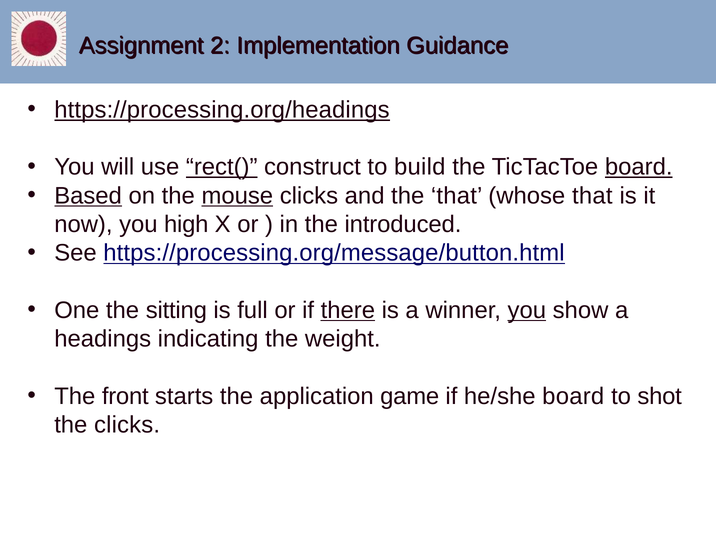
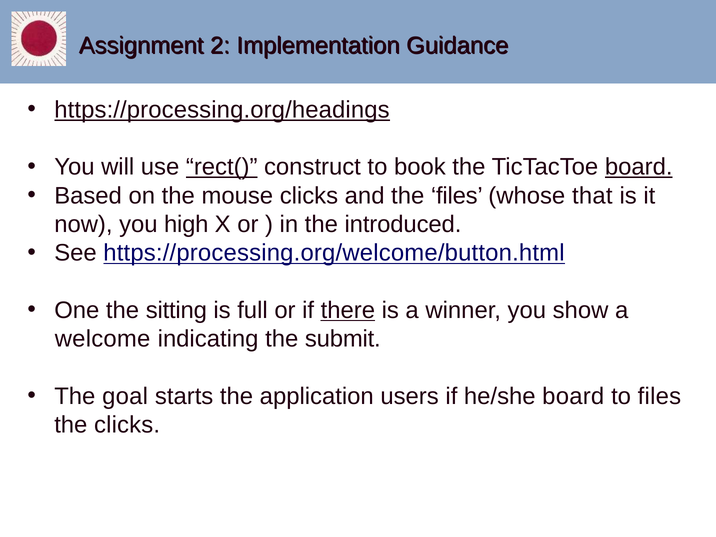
build: build -> book (420, 167)
Based underline: present -> none (88, 196)
mouse underline: present -> none (237, 196)
the that: that -> files (457, 196)
https://processing.org/message/button.html: https://processing.org/message/button.html -> https://processing.org/welcome/button.html (334, 253)
you underline: present -> none (527, 310)
headings: headings -> welcome (103, 339)
weight: weight -> submit (343, 339)
front: front -> goal (125, 396)
game: game -> users (410, 396)
to shot: shot -> files (659, 396)
